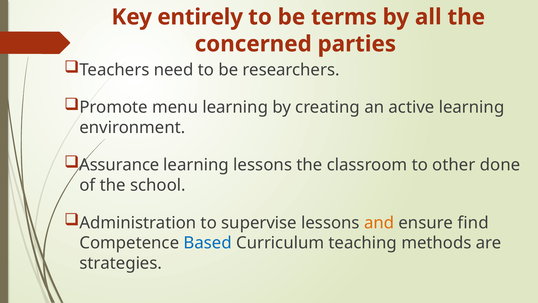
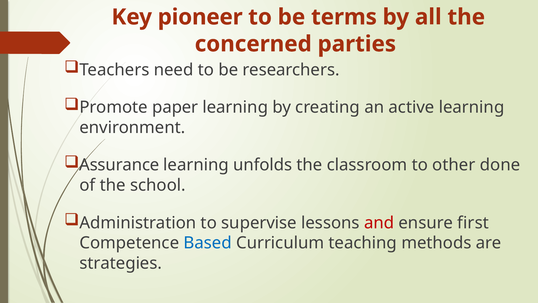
entirely: entirely -> pioneer (200, 17)
menu: menu -> paper (175, 107)
learning lessons: lessons -> unfolds (263, 165)
and colour: orange -> red (379, 223)
find: find -> first (473, 223)
